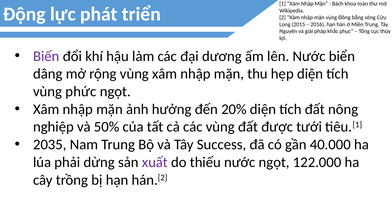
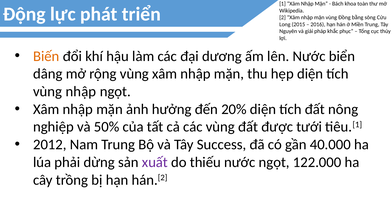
Biến colour: purple -> orange (46, 56)
vùng phức: phức -> nhập (81, 91)
2035: 2035 -> 2012 (50, 144)
